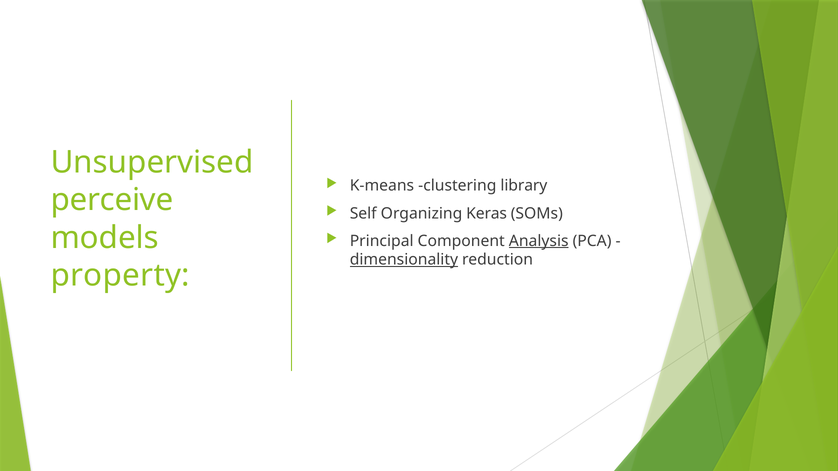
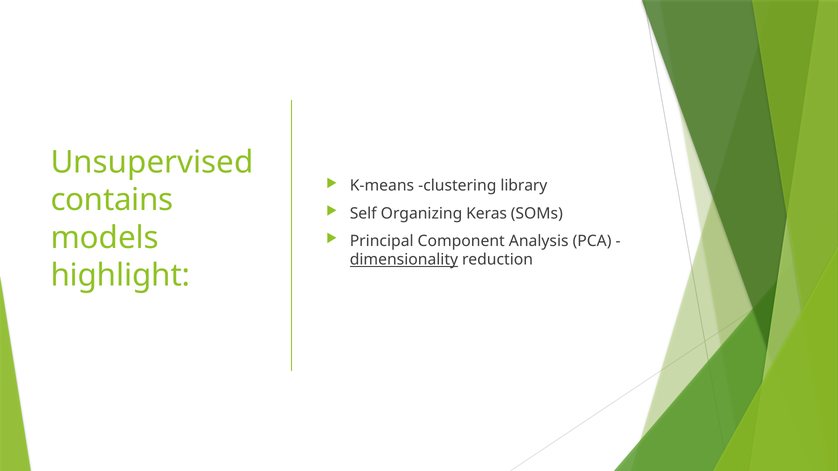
perceive: perceive -> contains (112, 200)
Analysis underline: present -> none (539, 241)
property: property -> highlight (120, 276)
